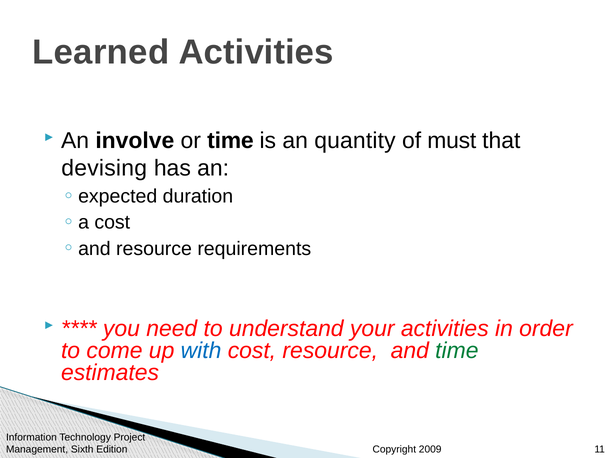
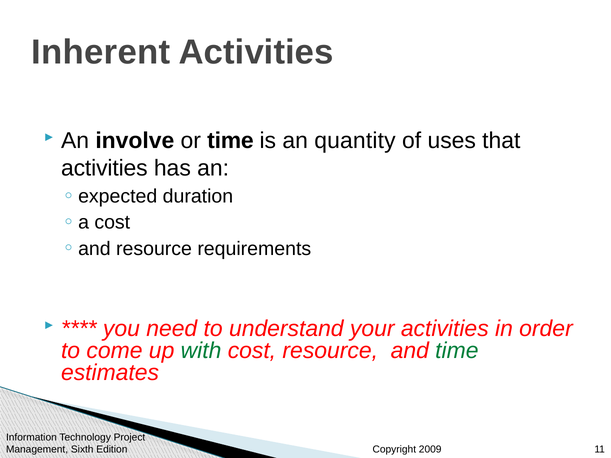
Learned: Learned -> Inherent (101, 52)
must: must -> uses (452, 141)
devising: devising -> activities (104, 168)
with colour: blue -> green (201, 351)
